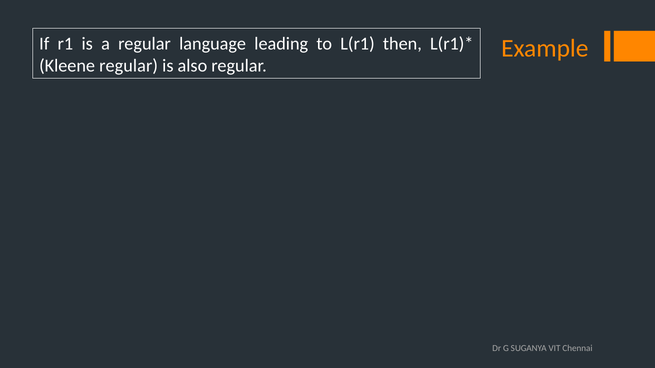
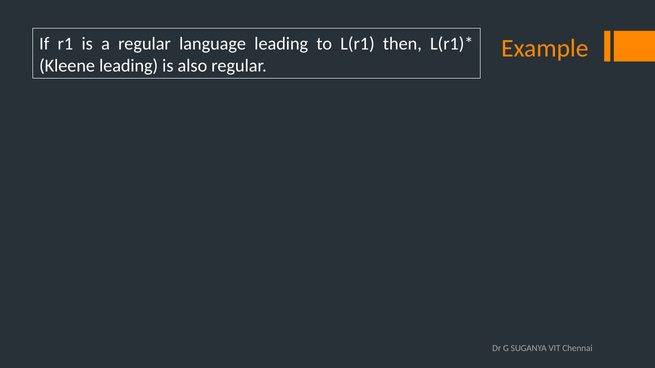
Kleene regular: regular -> leading (129, 66)
